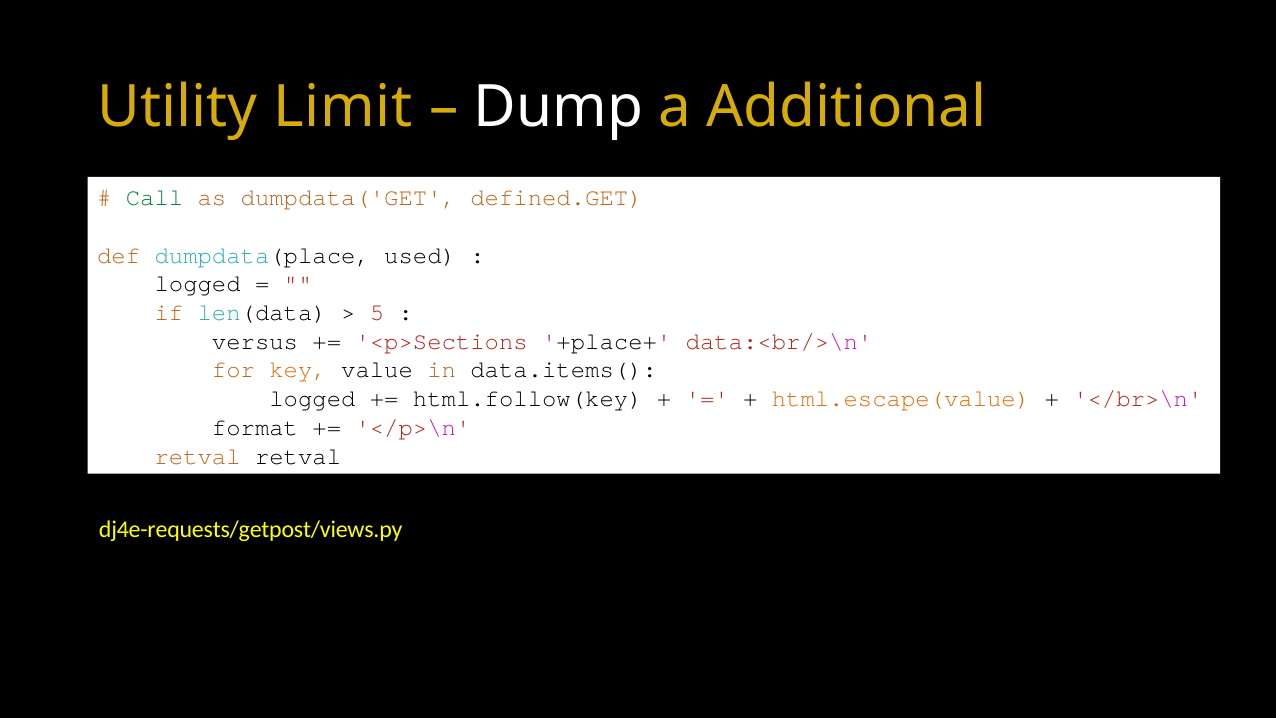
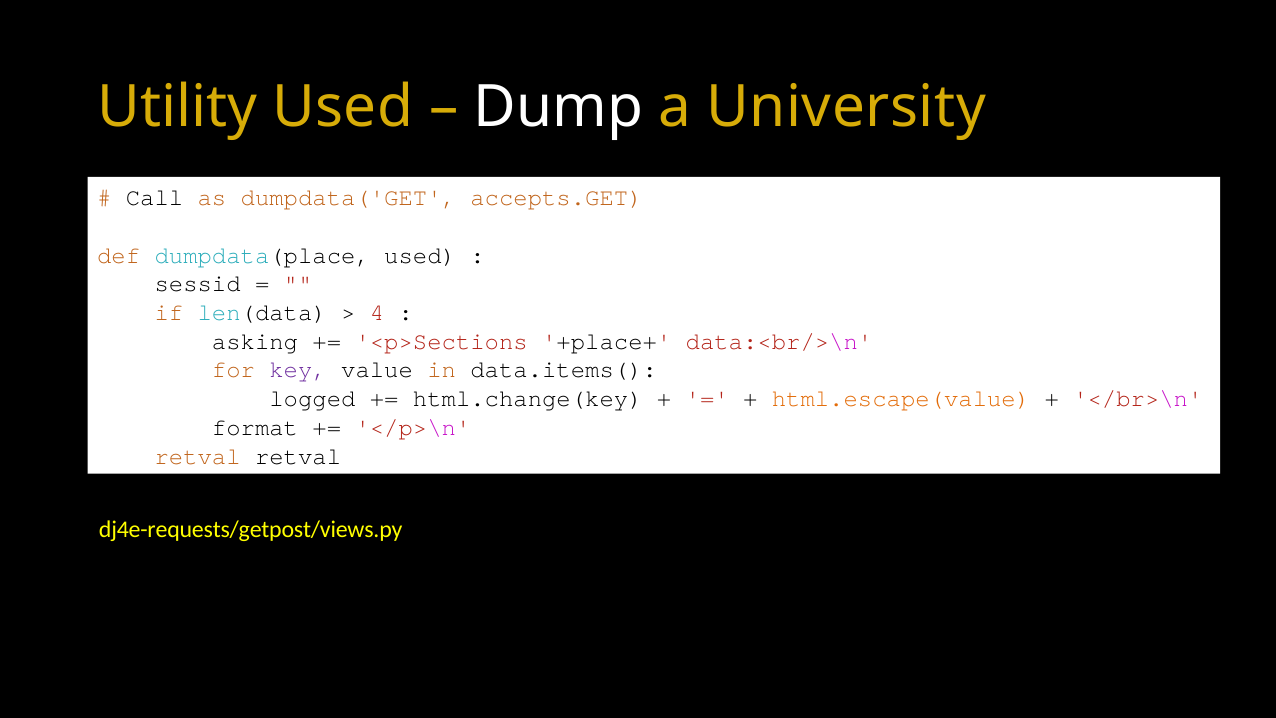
Utility Limit: Limit -> Used (343, 107)
Additional: Additional -> University (846, 107)
Call colour: green -> black (155, 198)
defined.GET: defined.GET -> accepts.GET (556, 198)
logged: logged -> sessid (198, 284)
5: 5 -> 4 (377, 312)
versus: versus -> asking (255, 341)
key colour: orange -> purple (298, 370)
html.follow(key: html.follow(key -> html.change(key (528, 399)
